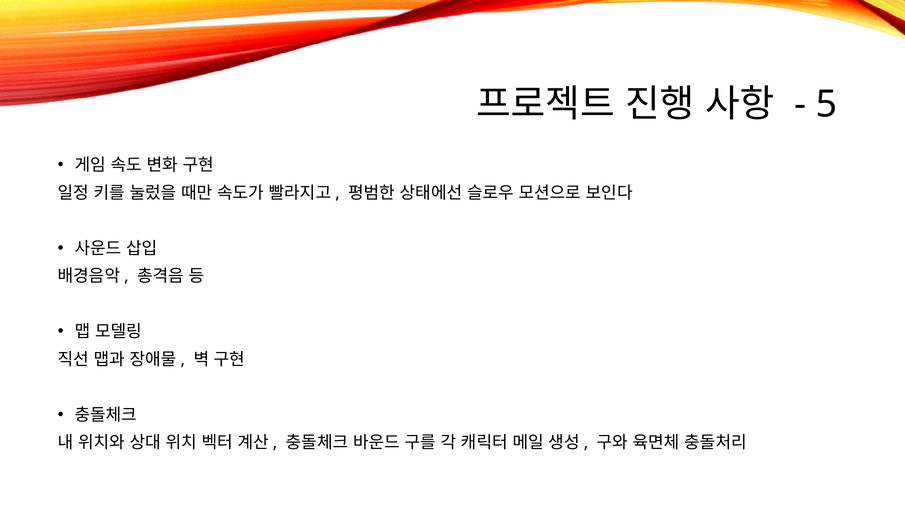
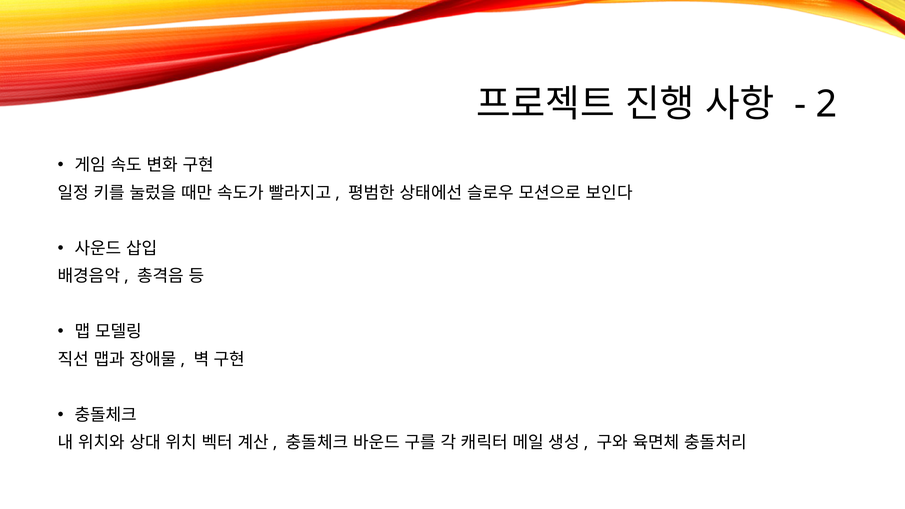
5: 5 -> 2 (827, 104)
